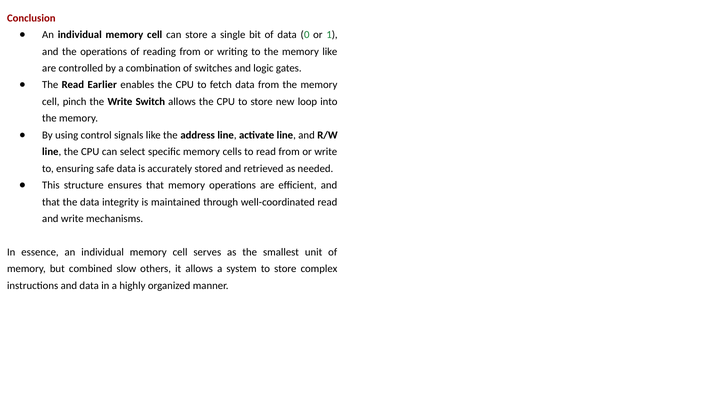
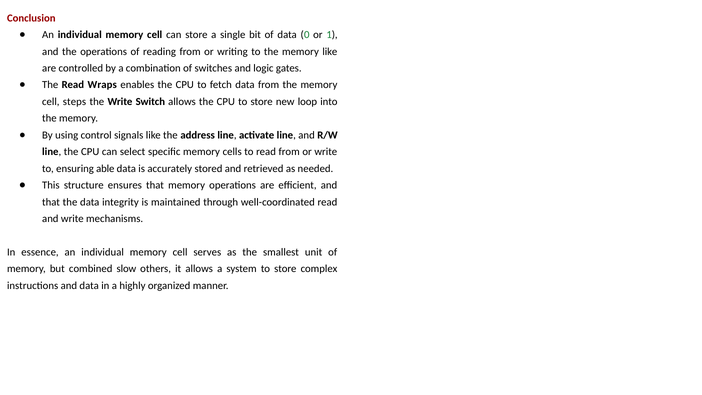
Earlier: Earlier -> Wraps (102, 85)
pinch: pinch -> steps (74, 102)
safe: safe -> able (105, 169)
